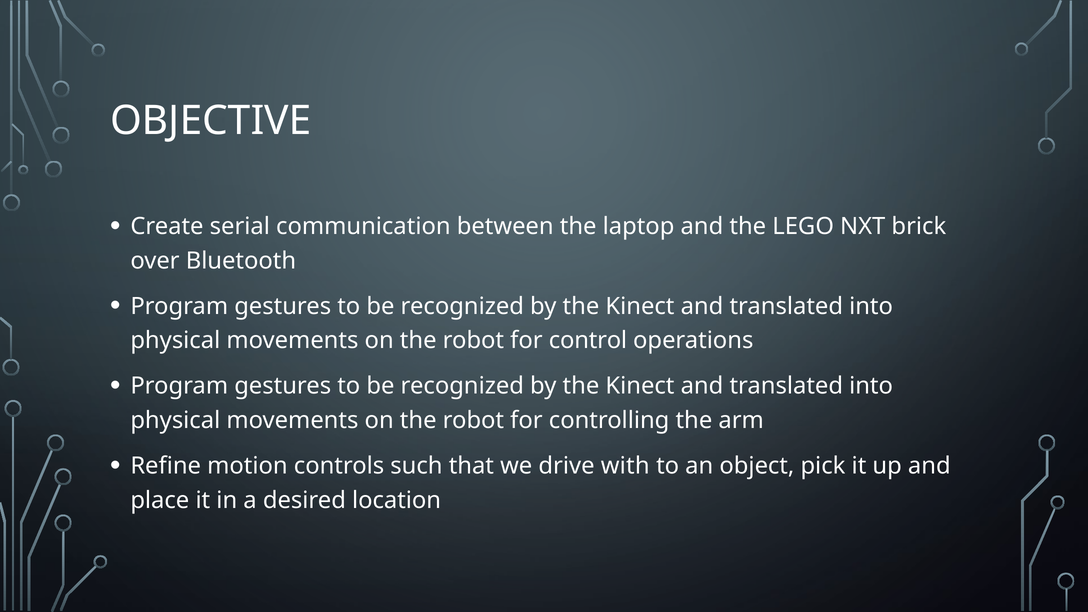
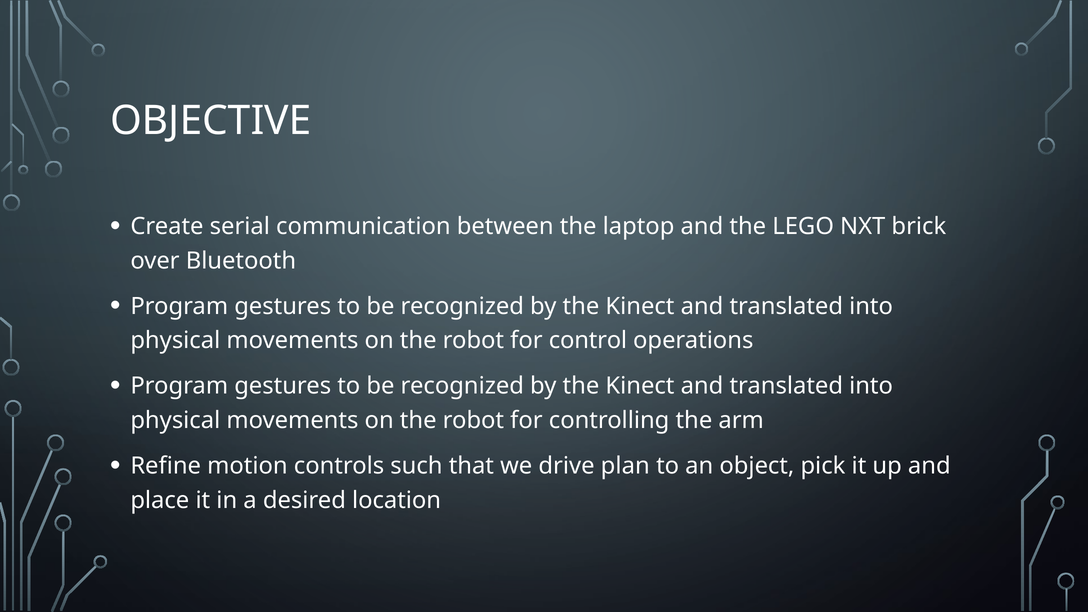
with: with -> plan (625, 466)
